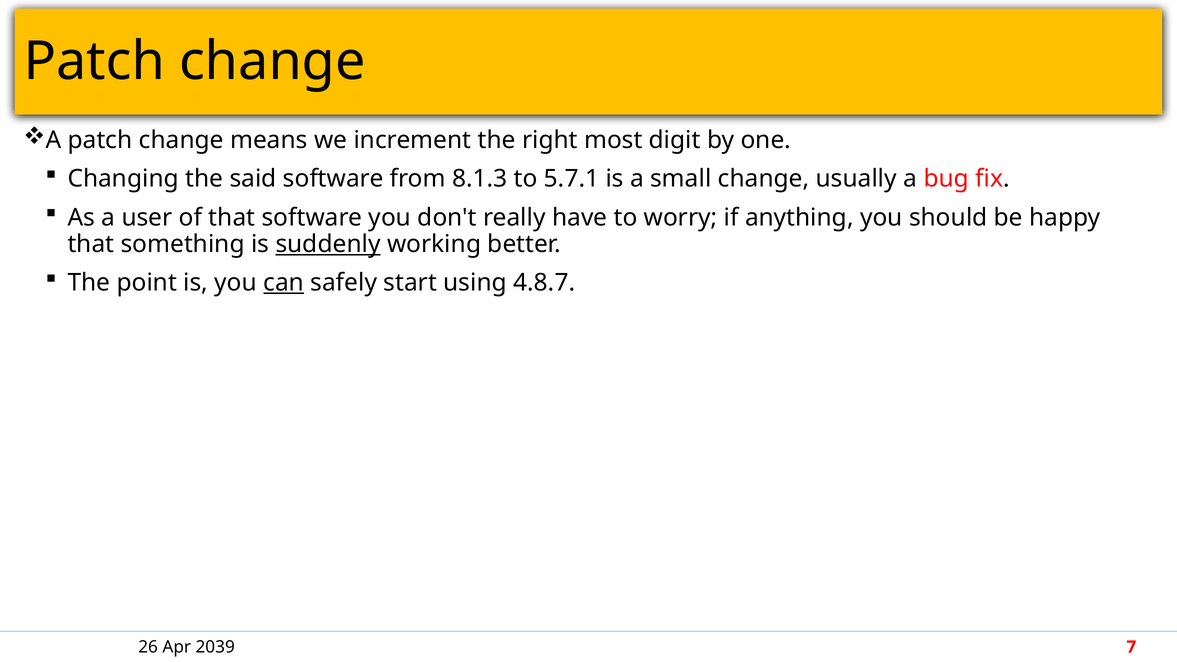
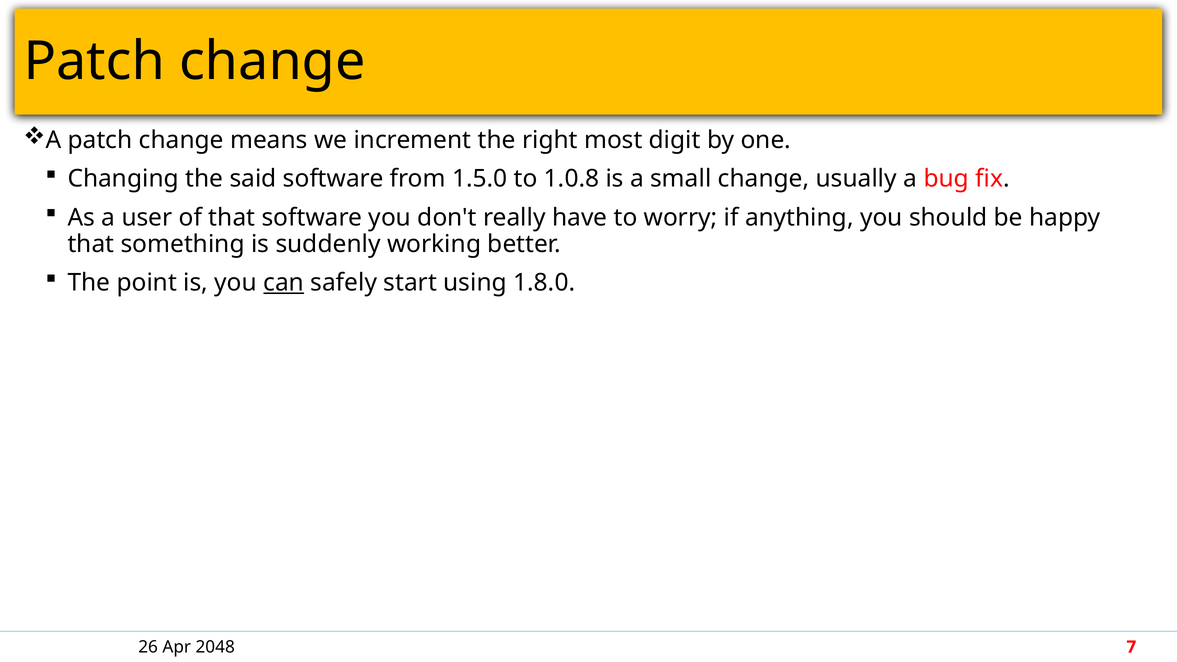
8.1.3: 8.1.3 -> 1.5.0 (480, 179)
5.7.1: 5.7.1 -> 1.0.8 (572, 179)
suddenly underline: present -> none (328, 244)
4.8.7: 4.8.7 -> 1.8.0 (544, 283)
2039: 2039 -> 2048 (215, 647)
